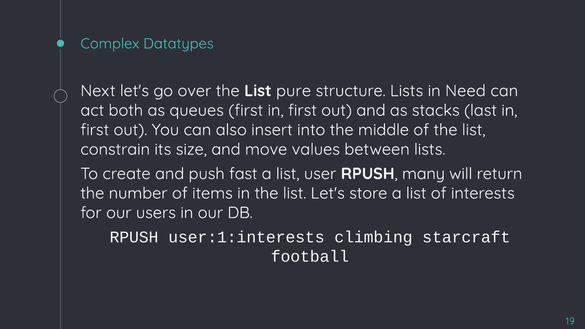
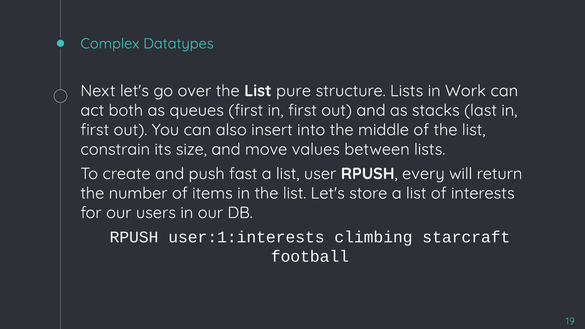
Need: Need -> Work (465, 91)
many: many -> every (423, 174)
